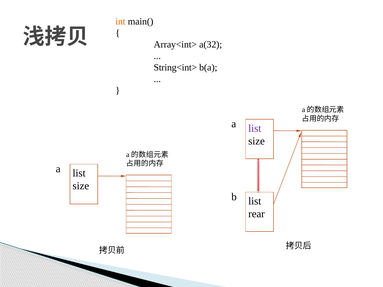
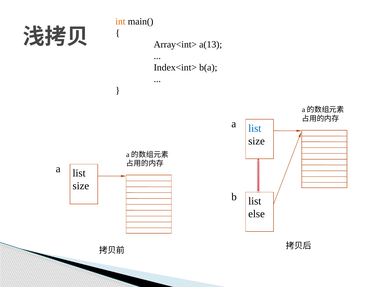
a(32: a(32 -> a(13 (211, 44)
String<int>: String<int> -> Index<int> (175, 67)
list colour: purple -> blue (255, 128)
rear: rear -> else (257, 214)
